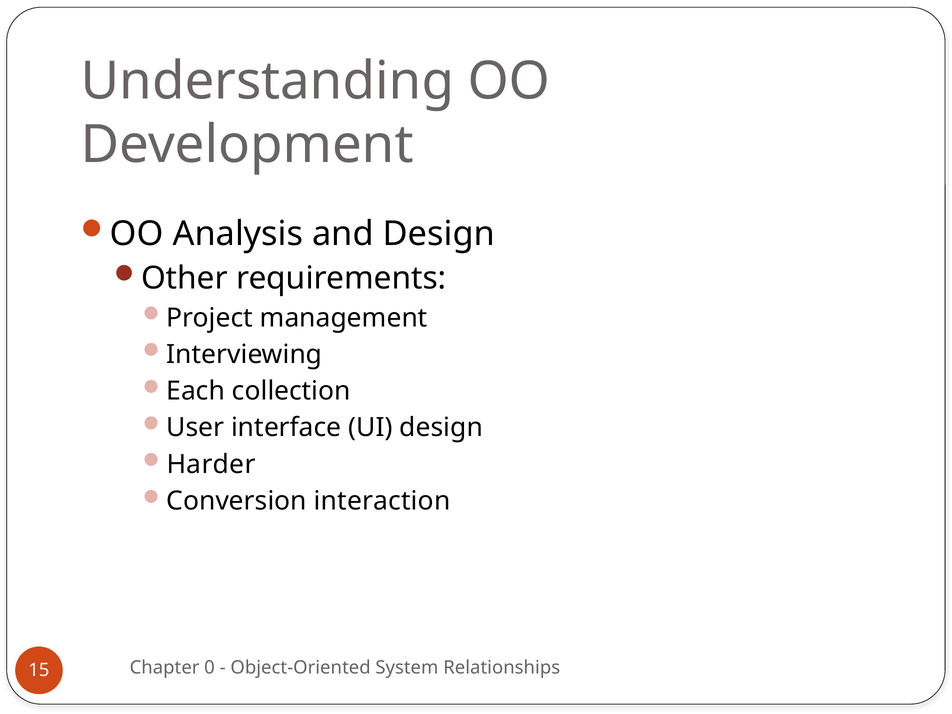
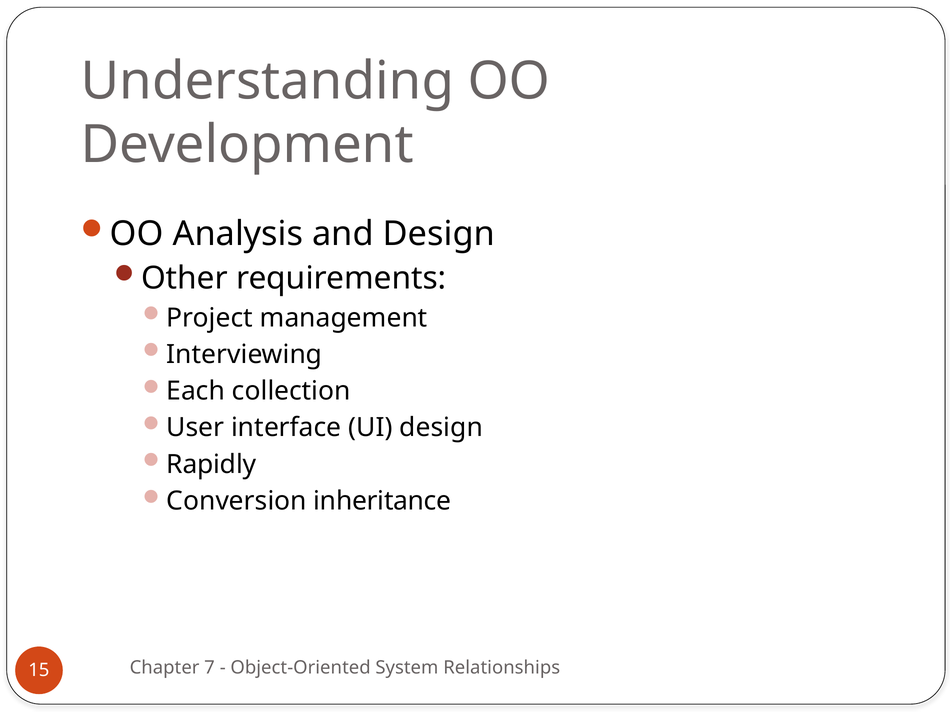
Harder: Harder -> Rapidly (211, 464)
interaction: interaction -> inheritance (382, 501)
0: 0 -> 7 (210, 668)
